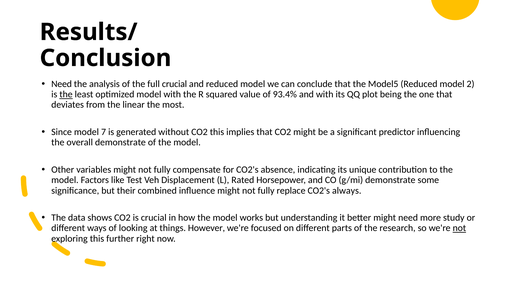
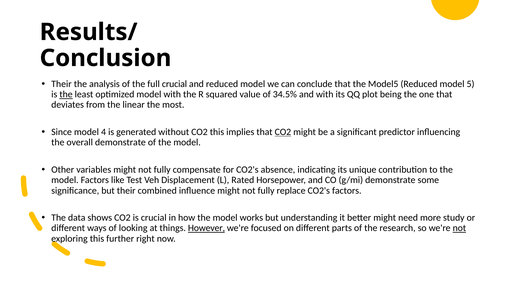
Need: Need -> Their (61, 84)
2: 2 -> 5 (471, 84)
93.4%: 93.4% -> 34.5% (285, 95)
7: 7 -> 4 (104, 132)
CO2 underline: none -> present (283, 132)
CO2's always: always -> factors (347, 191)
However underline: none -> present (206, 229)
